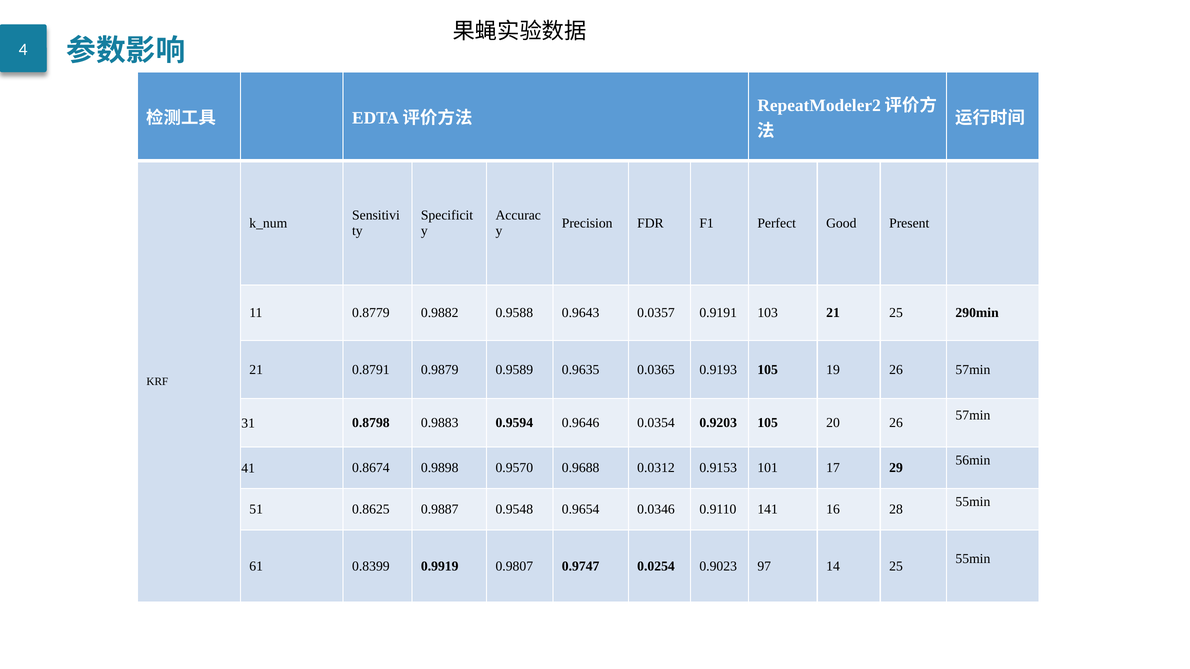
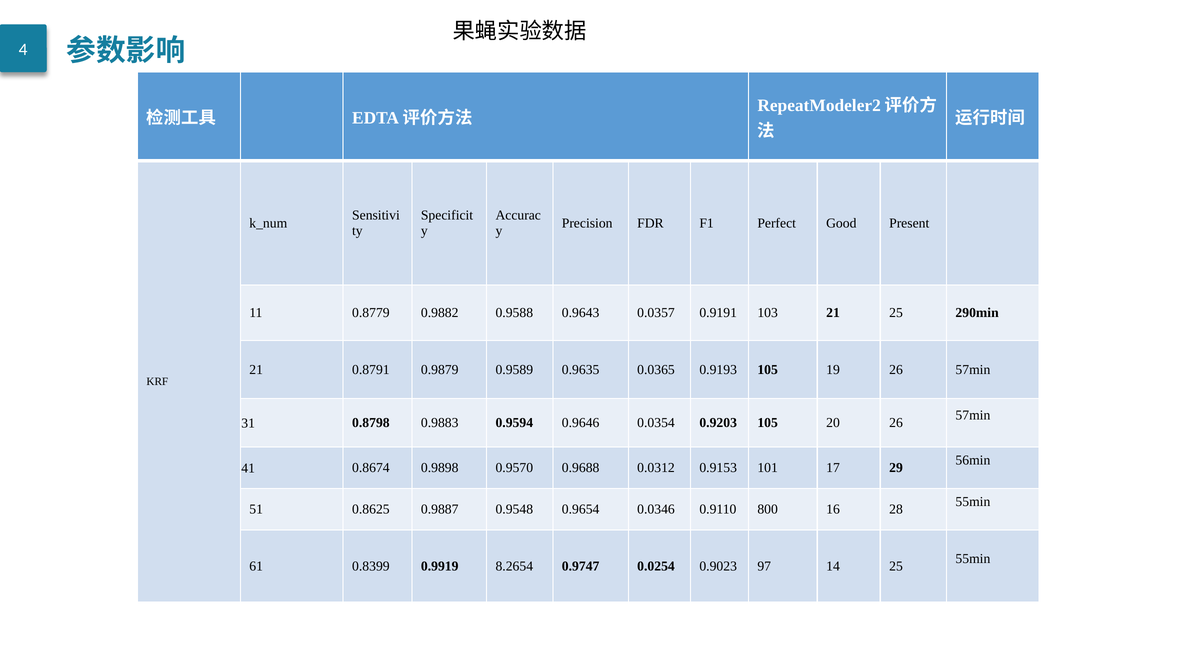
141: 141 -> 800 (768, 510)
0.9807: 0.9807 -> 8.2654 (514, 567)
